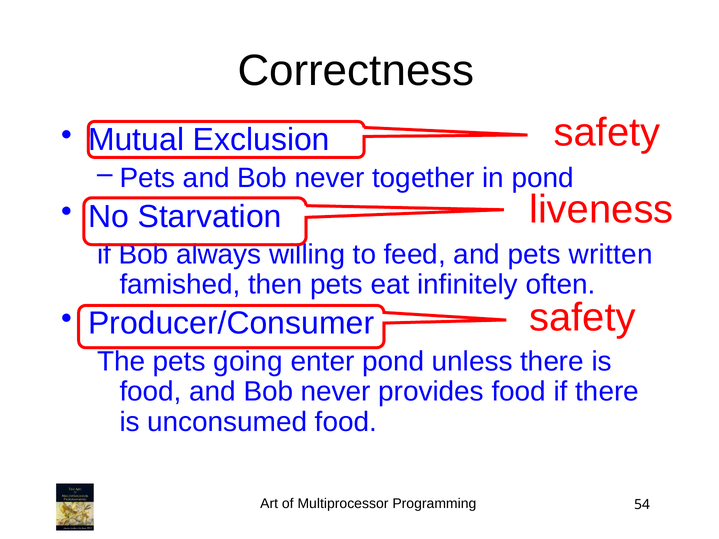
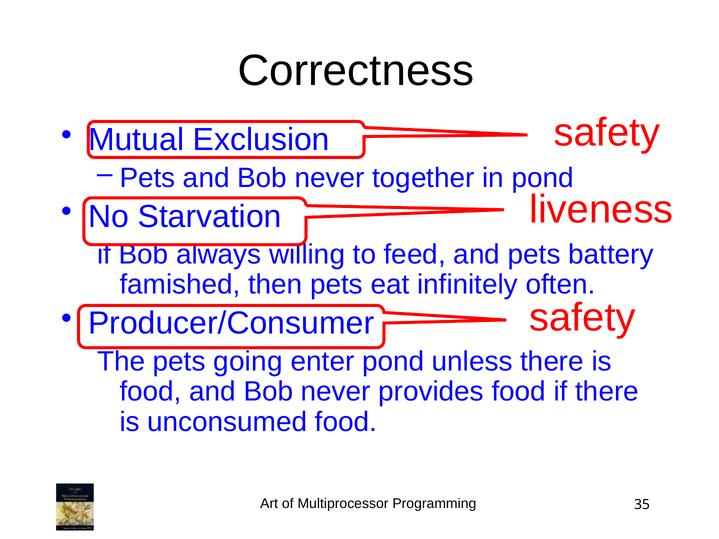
written: written -> battery (611, 255)
54: 54 -> 35 (642, 505)
